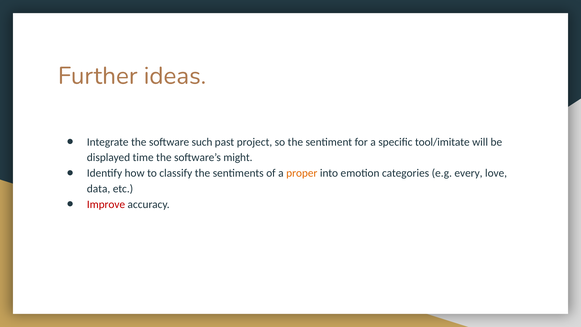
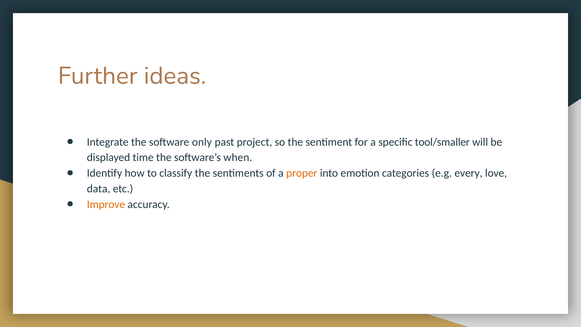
such: such -> only (202, 142)
tool/imitate: tool/imitate -> tool/smaller (442, 142)
might: might -> when (238, 157)
Improve colour: red -> orange (106, 204)
